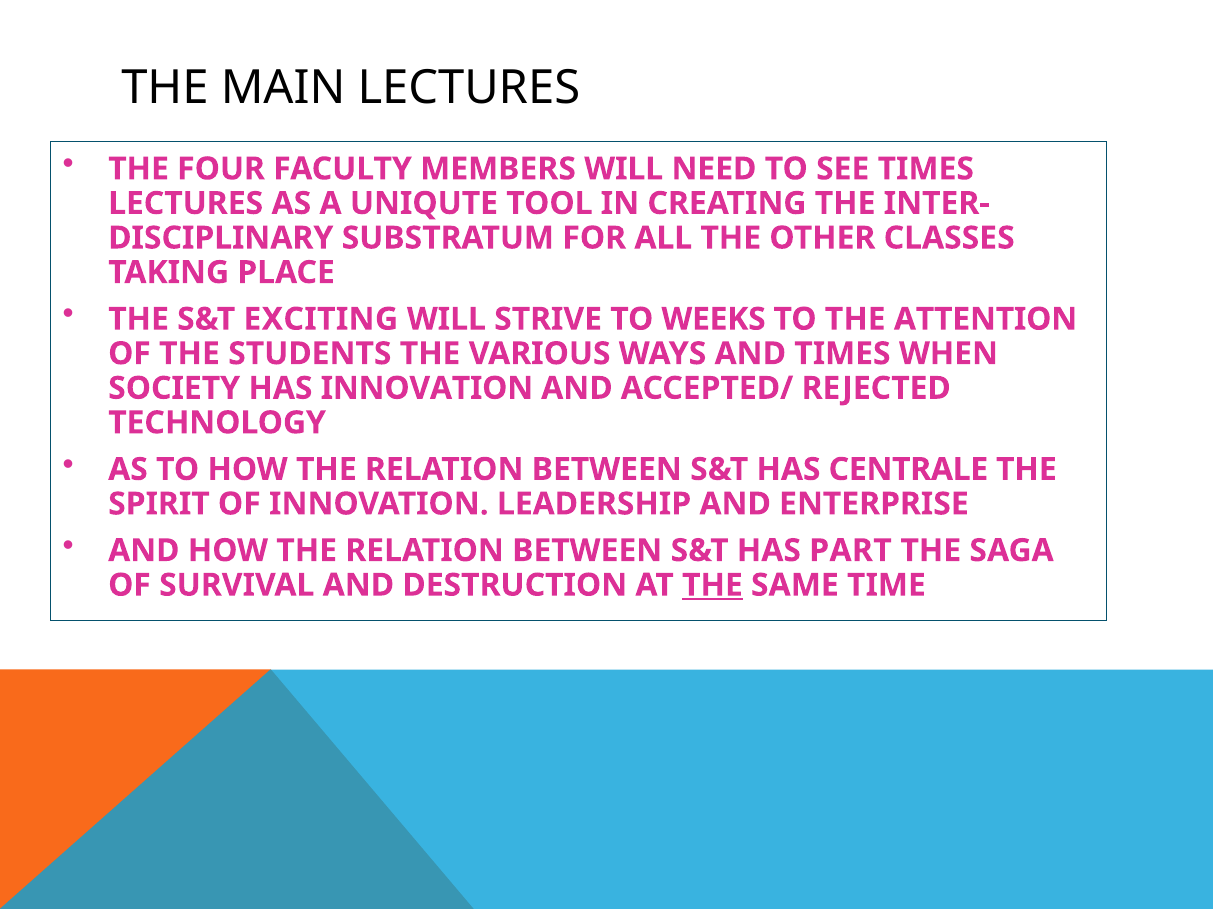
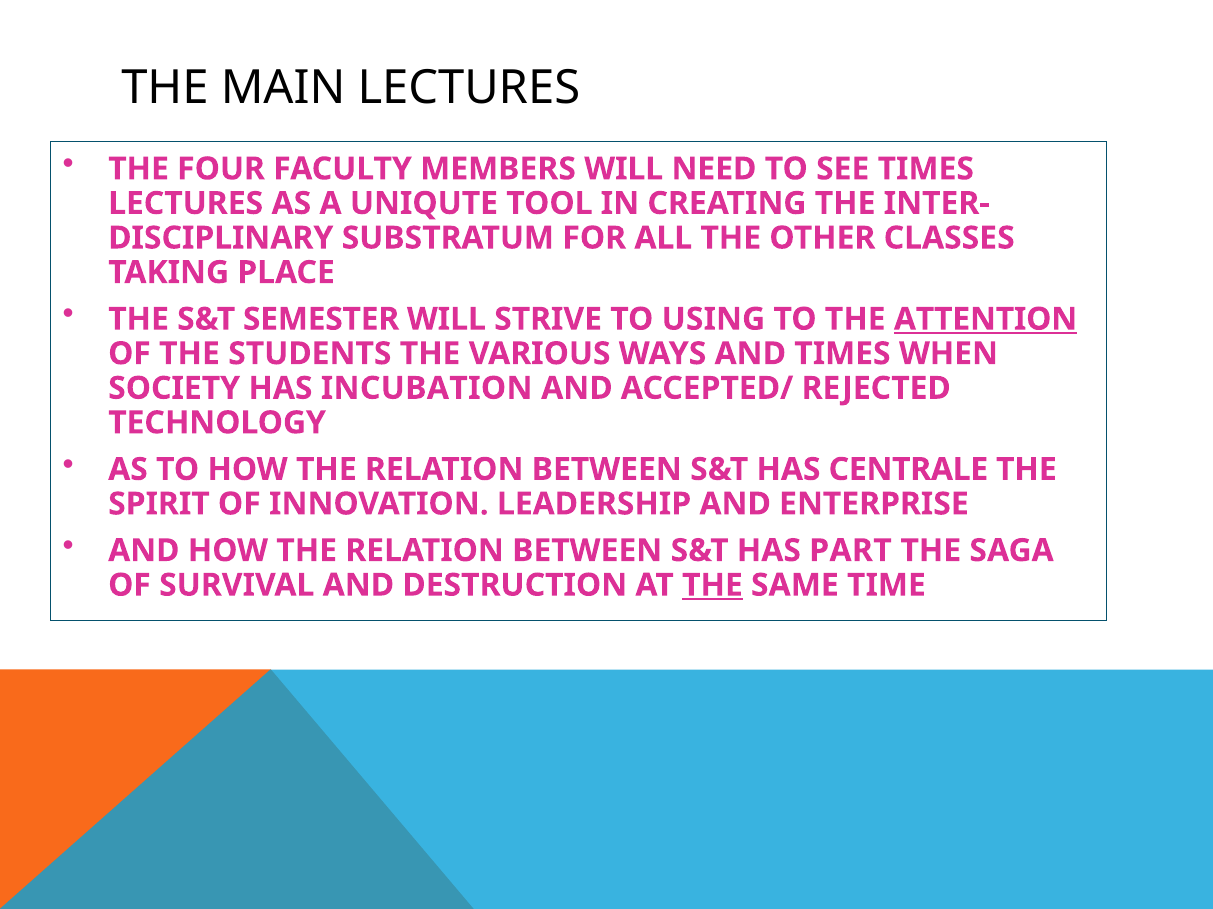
EXCITING: EXCITING -> SEMESTER (321, 319)
WEEKS: WEEKS -> USING (713, 319)
ATTENTION underline: none -> present (986, 319)
HAS INNOVATION: INNOVATION -> INCUBATION (427, 389)
